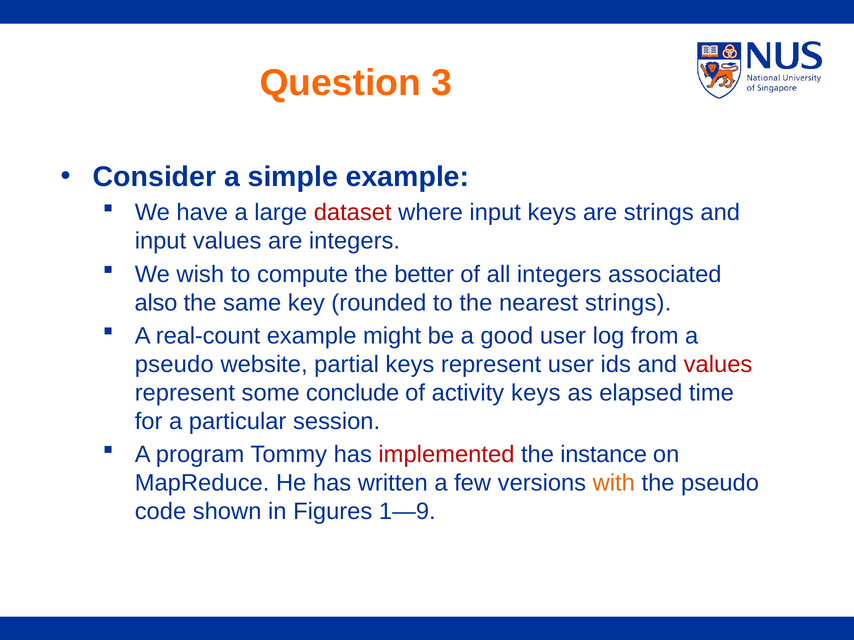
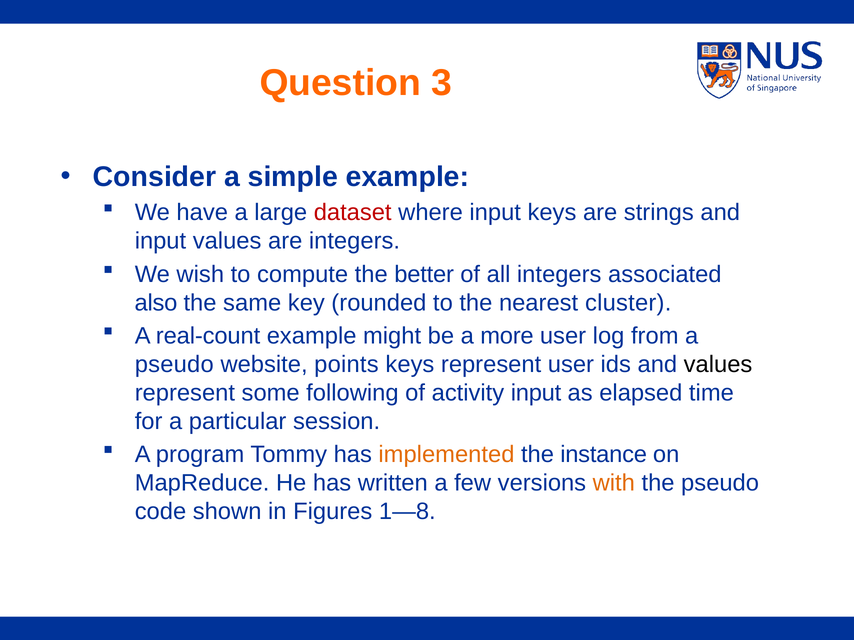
nearest strings: strings -> cluster (628, 303)
good: good -> more (507, 336)
partial: partial -> points (346, 365)
values colour: red -> black (718, 365)
conclude: conclude -> following (352, 393)
activity keys: keys -> input (536, 393)
implemented colour: red -> orange (446, 455)
1—9: 1—9 -> 1—8 (407, 512)
